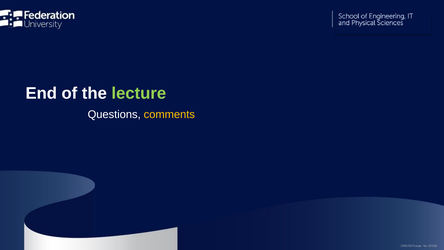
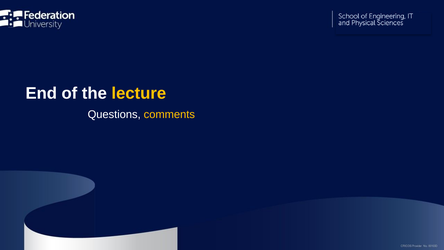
lecture colour: light green -> yellow (139, 93)
